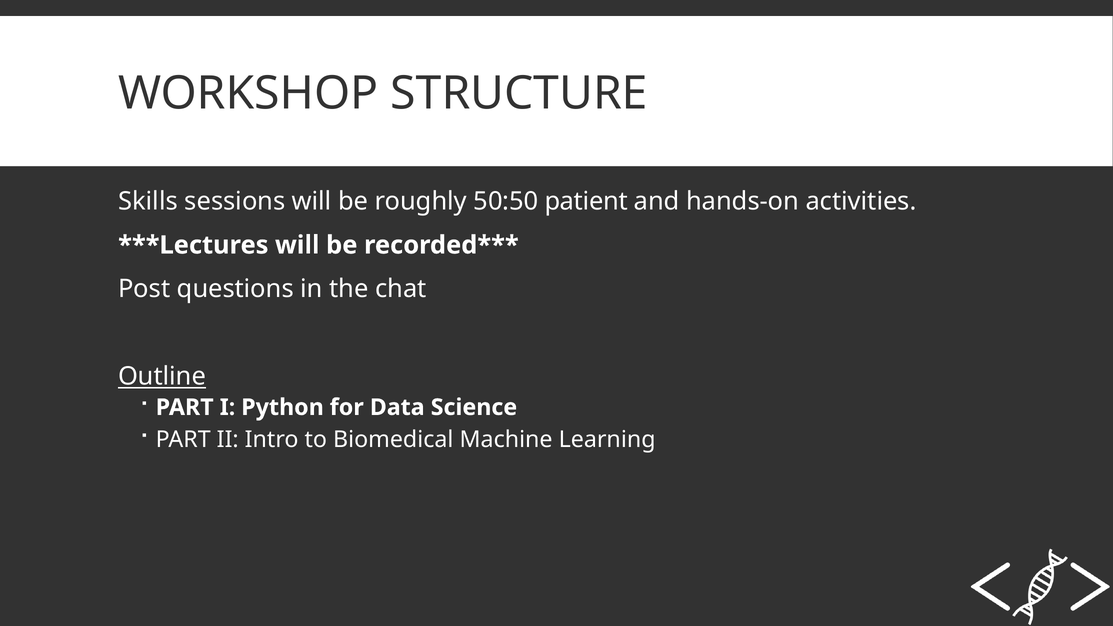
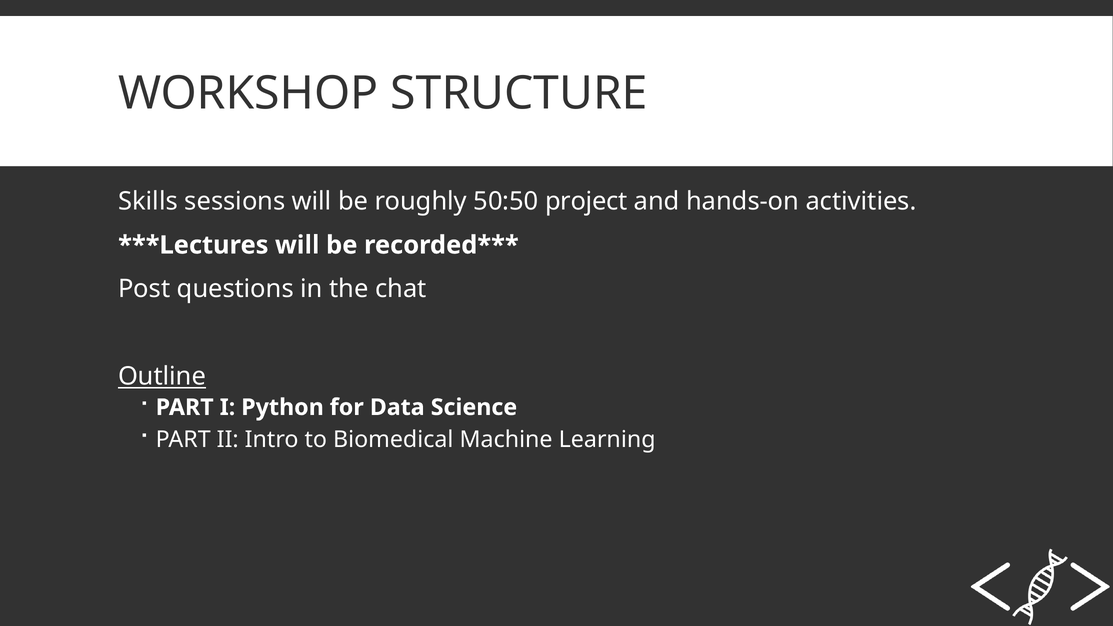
patient: patient -> project (586, 201)
